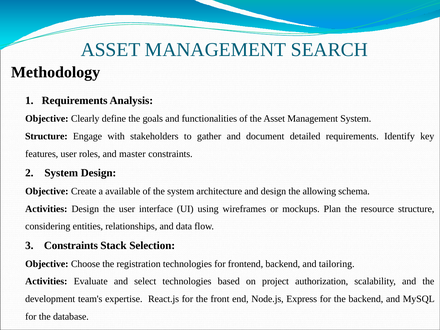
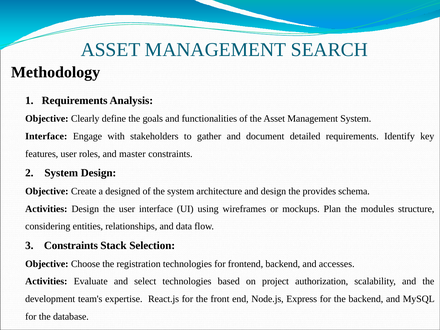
Structure: Structure -> Interface (46, 136)
available: available -> designed (123, 191)
allowing: allowing -> provides (319, 191)
resource: resource -> modules (377, 209)
tailoring: tailoring -> accesses (337, 264)
